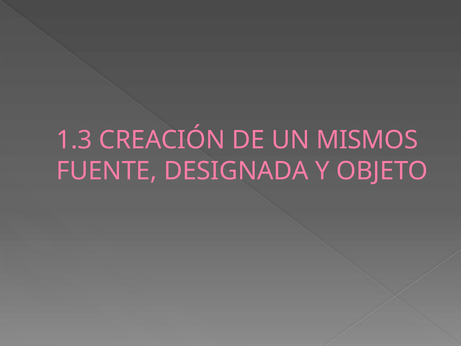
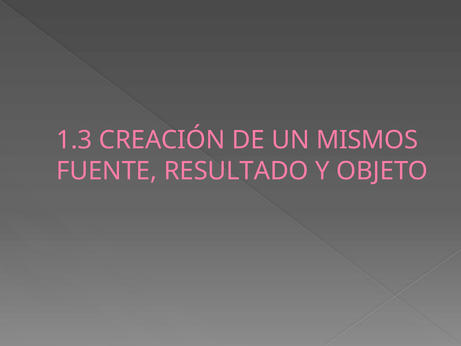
DESIGNADA: DESIGNADA -> RESULTADO (236, 171)
